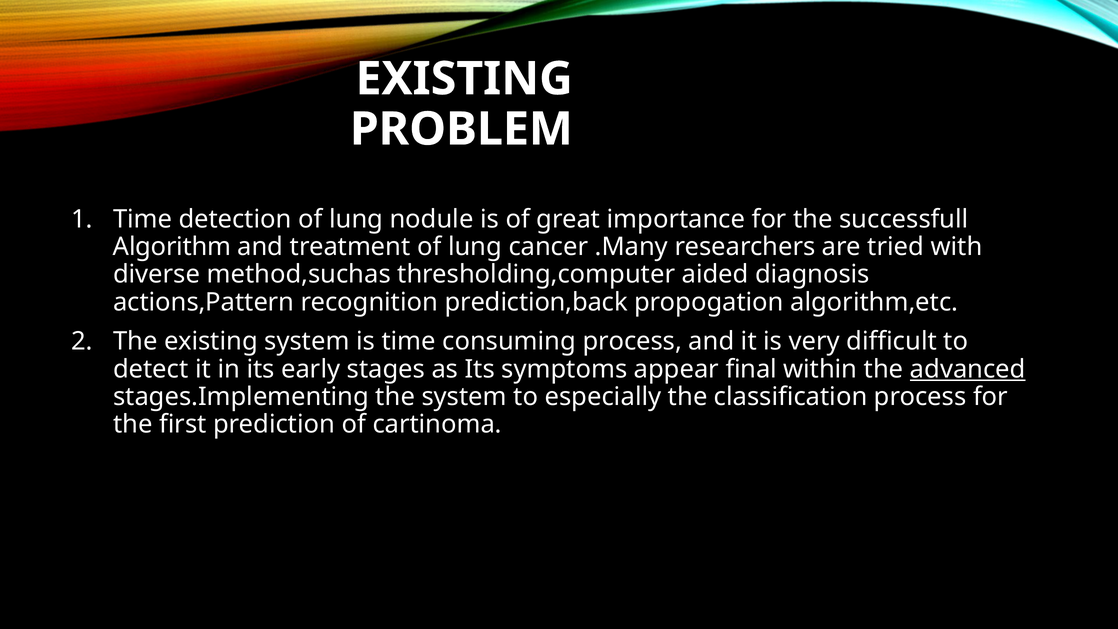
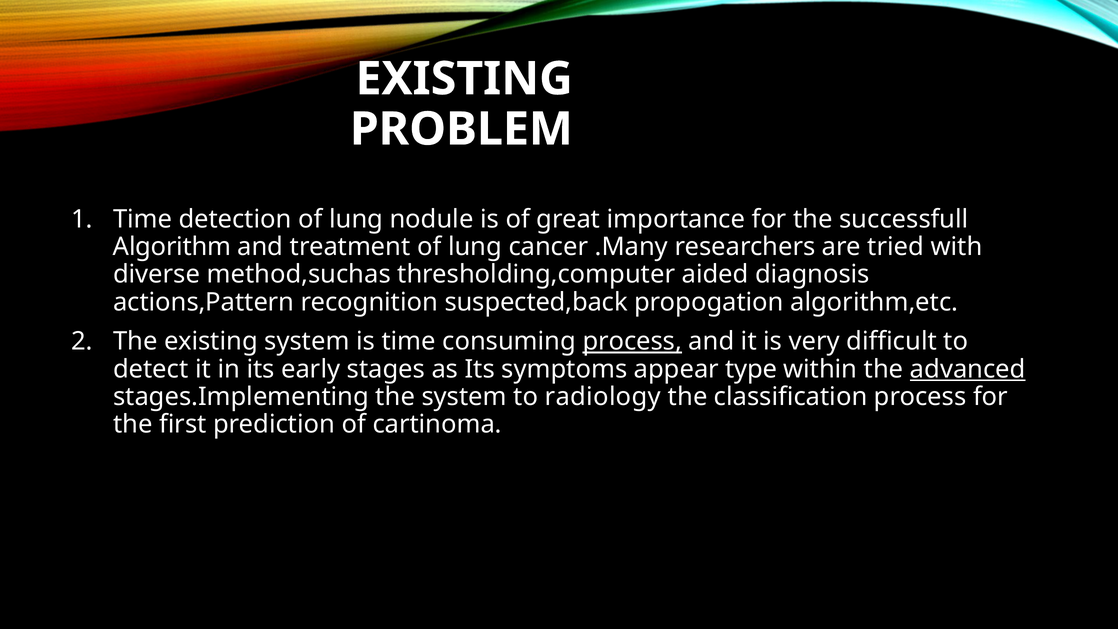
prediction,back: prediction,back -> suspected,back (536, 302)
process underline: none -> present (632, 341)
final: final -> type (751, 369)
especially: especially -> radiology (603, 397)
